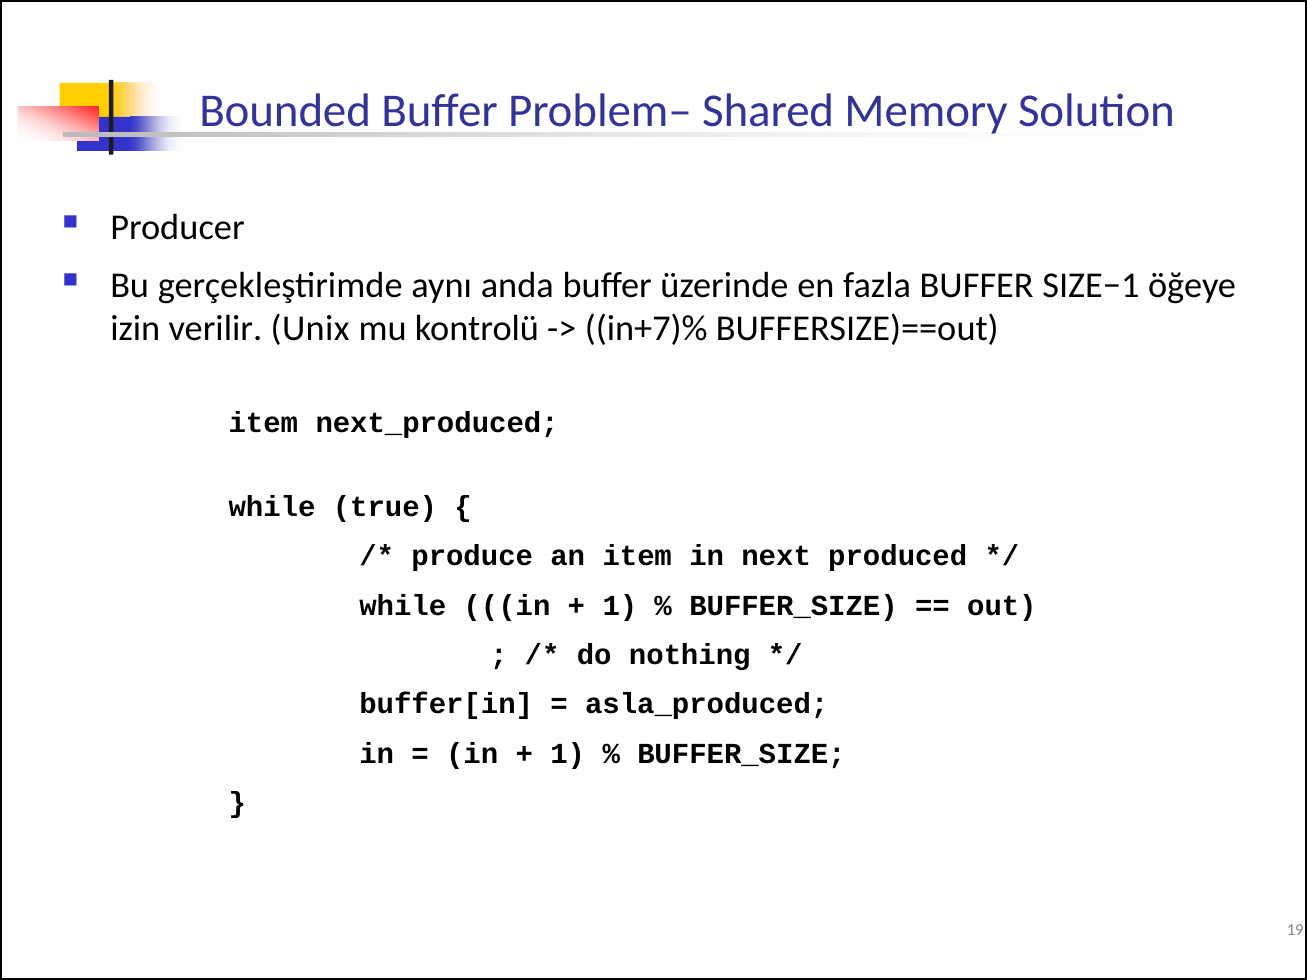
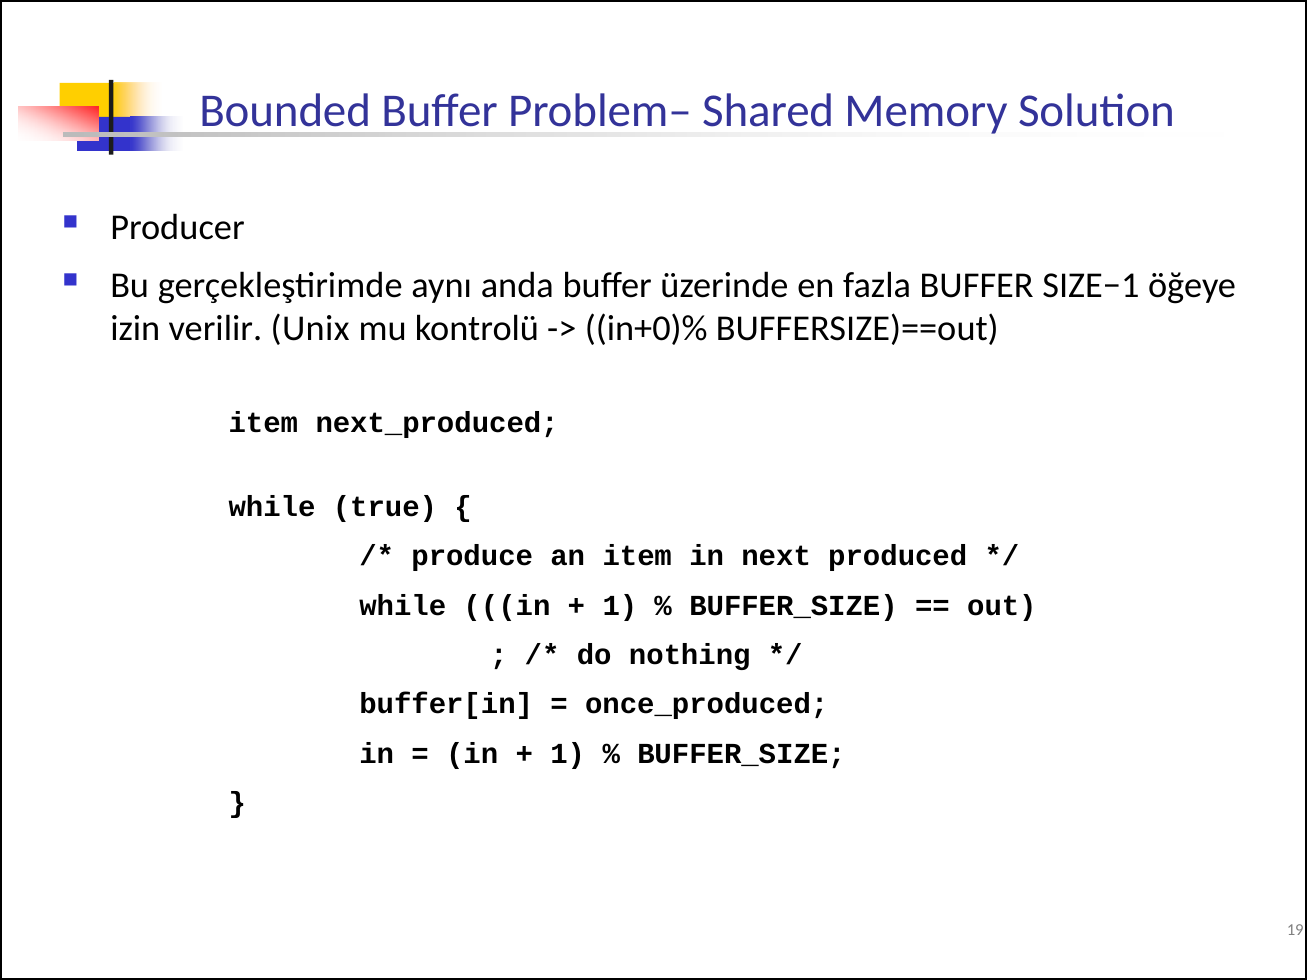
in+7)%: in+7)% -> in+0)% (646, 329)
asla_produced: asla_produced -> once_produced (707, 704)
